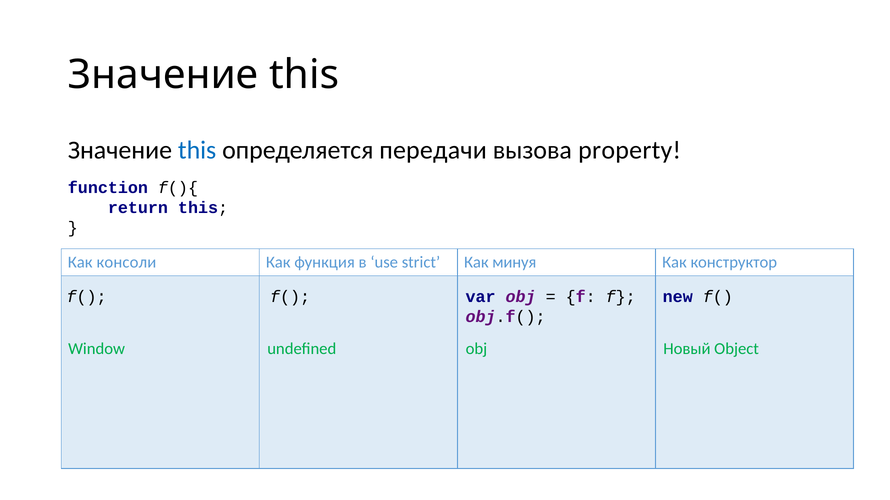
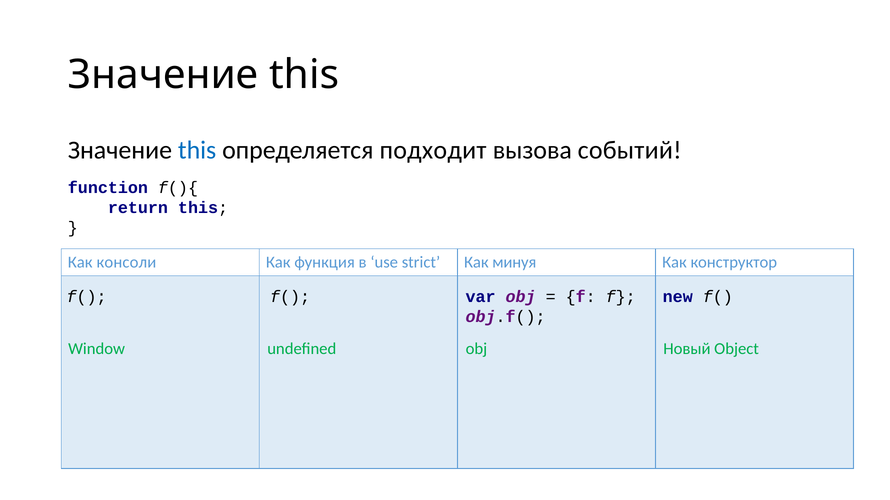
передачи: передачи -> подходит (433, 150)
property: property -> событий (630, 150)
